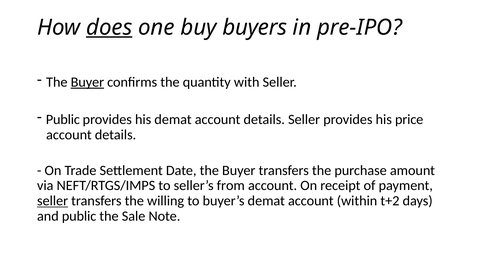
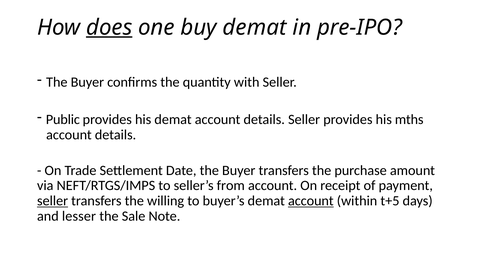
buy buyers: buyers -> demat (255, 27)
Buyer underline: present -> none (87, 82)
price: price -> mths (409, 120)
account underline: none -> present (311, 201)
t+2: t+2 -> t+5 (390, 201)
and public: public -> lesser (79, 217)
